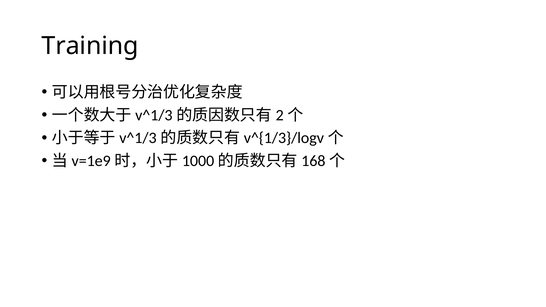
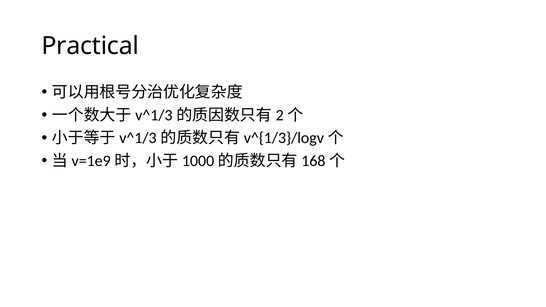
Training: Training -> Practical (90, 46)
